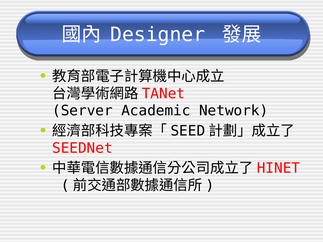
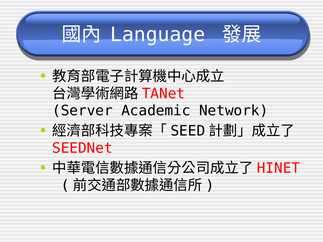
Designer: Designer -> Language (158, 35)
